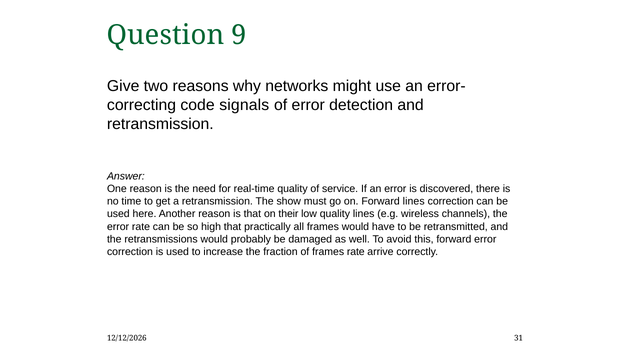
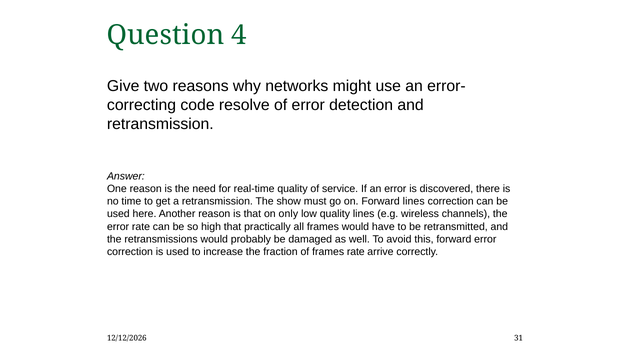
9: 9 -> 4 (239, 35)
signals: signals -> resolve (244, 105)
their: their -> only (288, 214)
